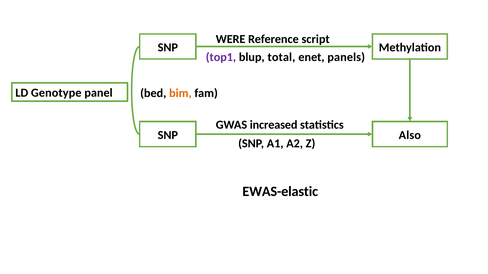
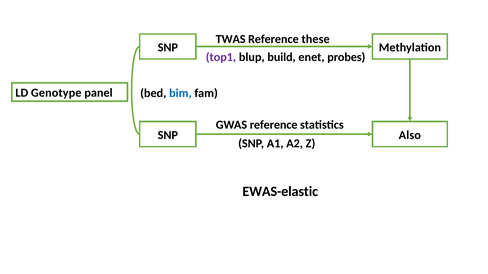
WERE: WERE -> TWAS (231, 39)
script: script -> these (316, 39)
total: total -> build (282, 57)
panels: panels -> probes (346, 57)
bim colour: orange -> blue (180, 93)
GWAS increased: increased -> reference (274, 125)
